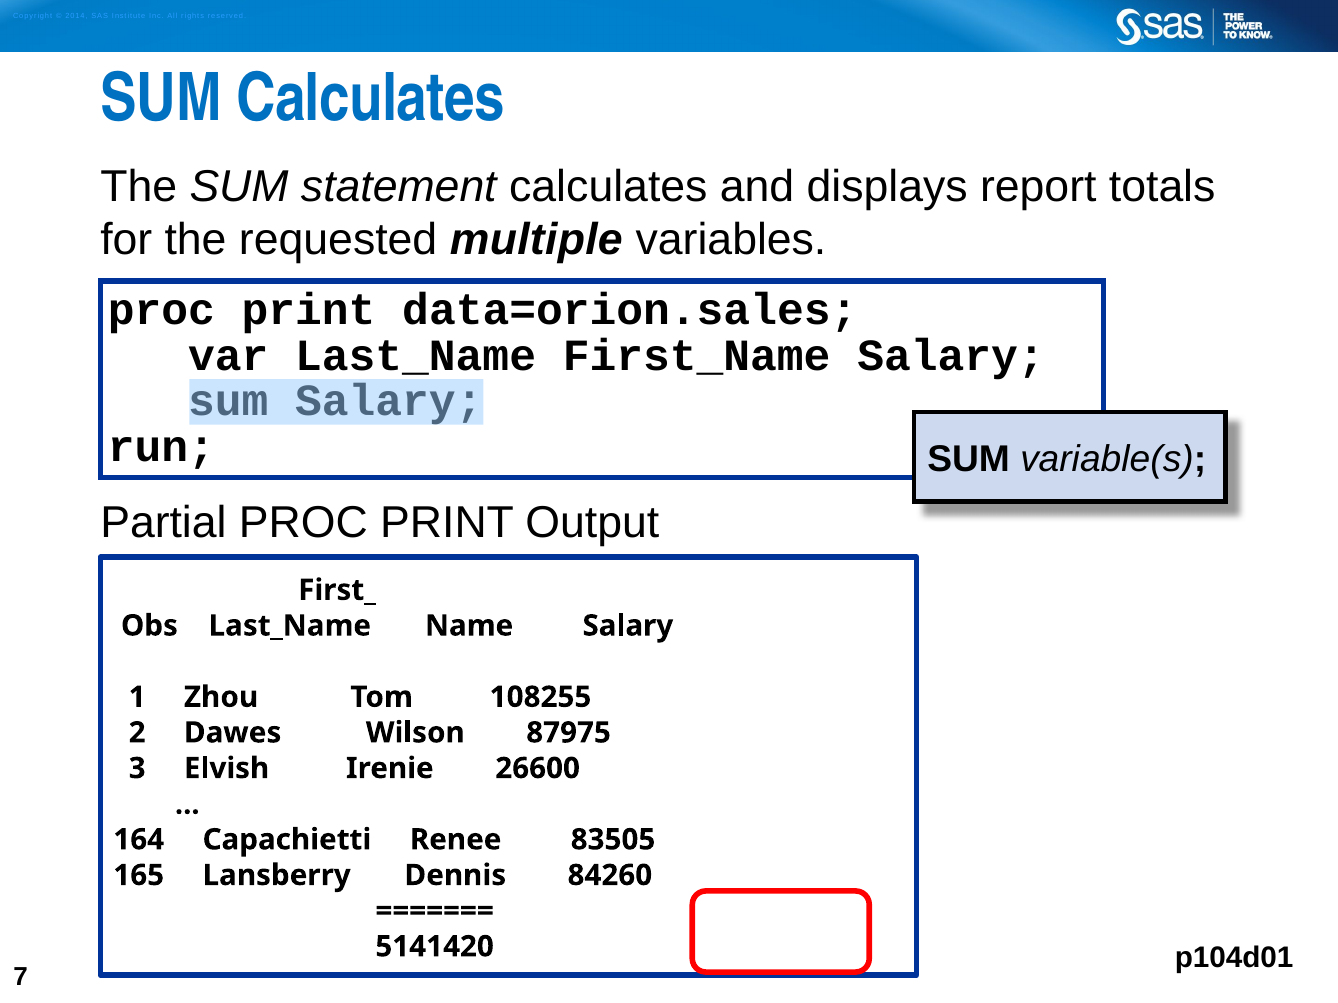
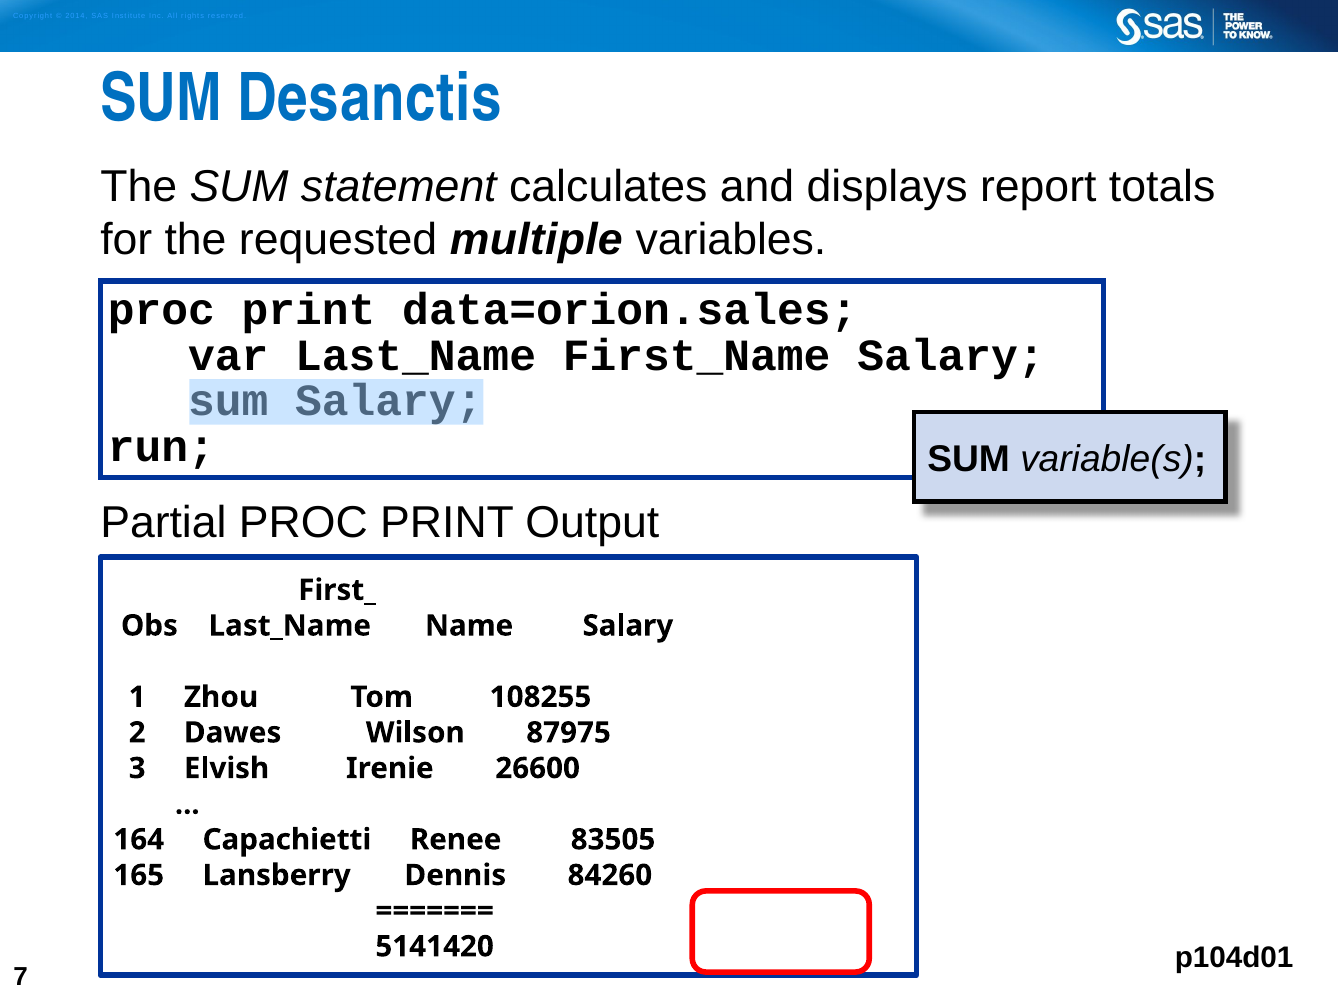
SUM Calculates: Calculates -> Desanctis (370, 98)
